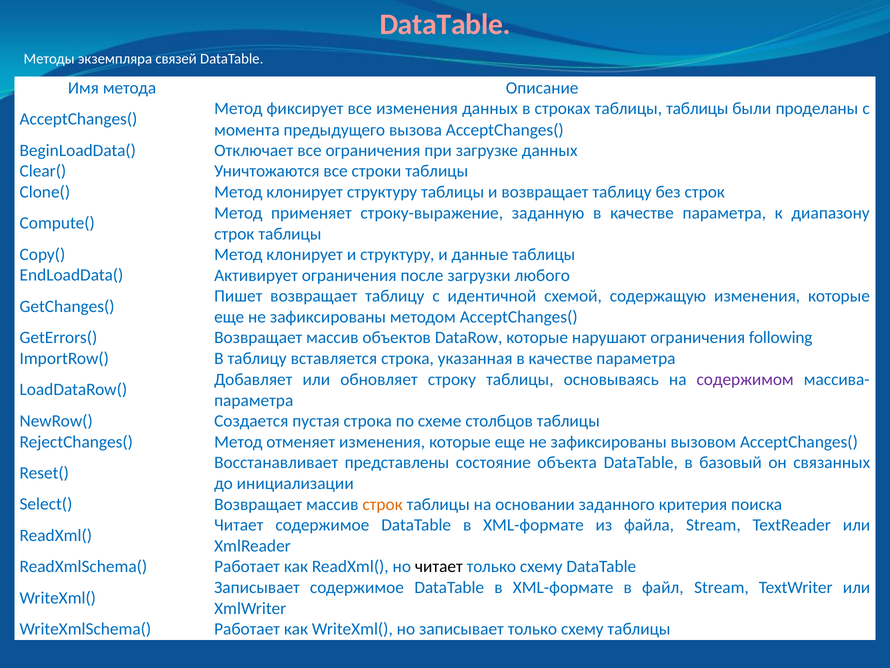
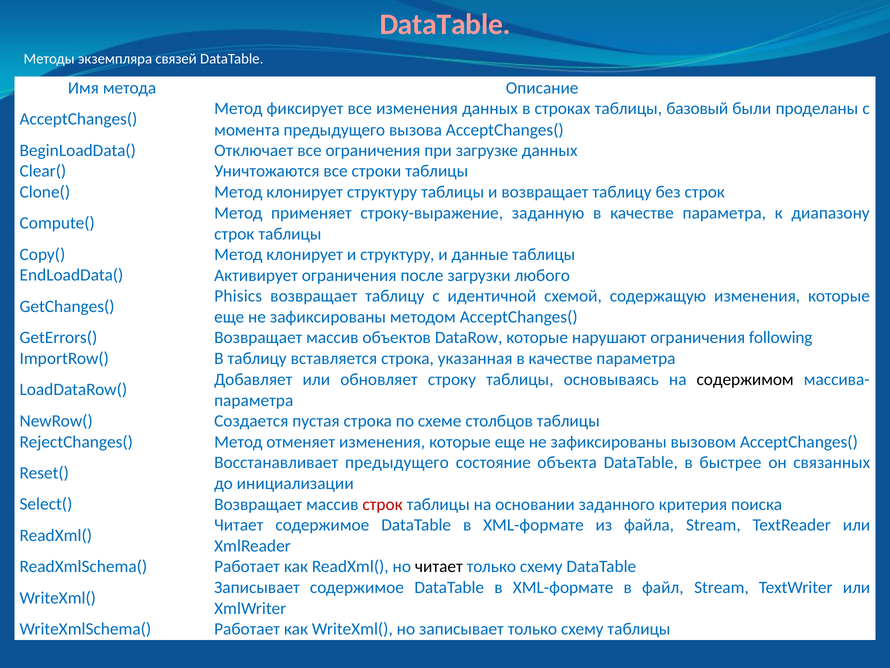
таблицы таблицы: таблицы -> базовый (697, 109)
Пишет: Пишет -> Phisics (238, 296)
содержимом colour: purple -> black (745, 379)
Восстанавливает представлены: представлены -> предыдущего (397, 462)
базовый: базовый -> быстрее (730, 462)
строк colour: orange -> red (383, 504)
